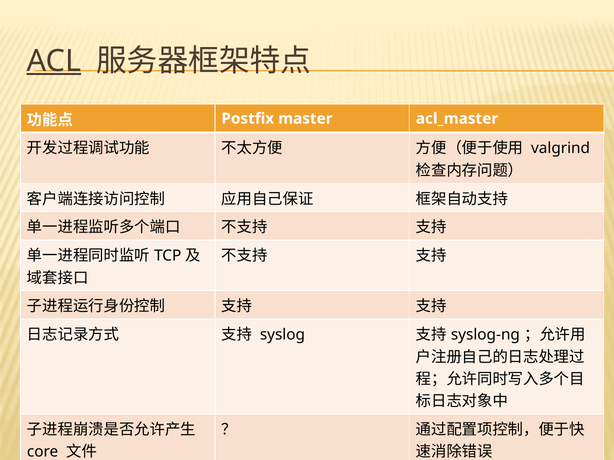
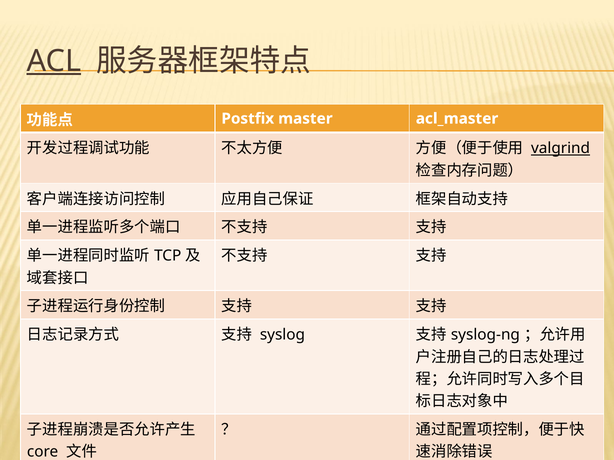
valgrind underline: none -> present (561, 149)
